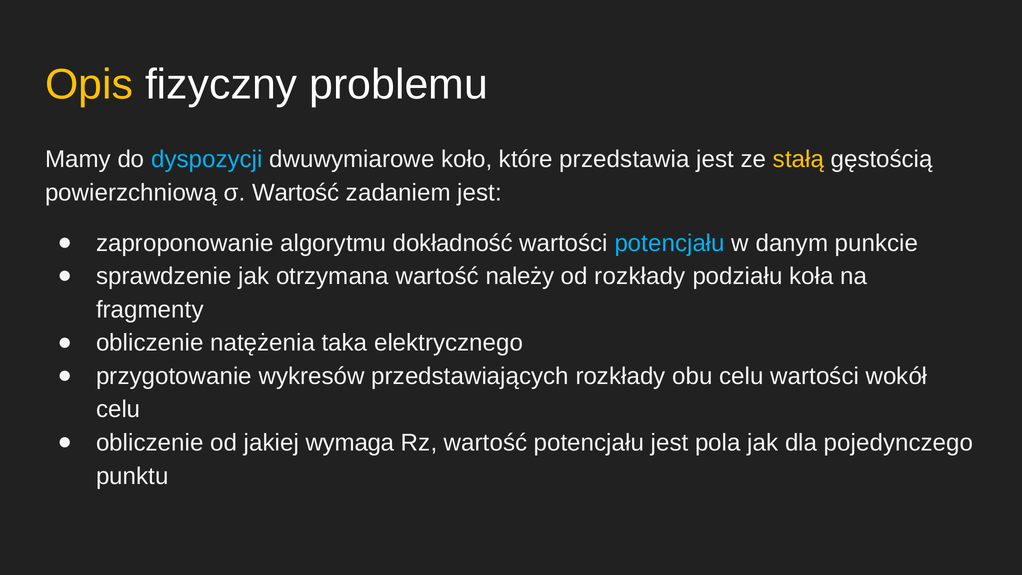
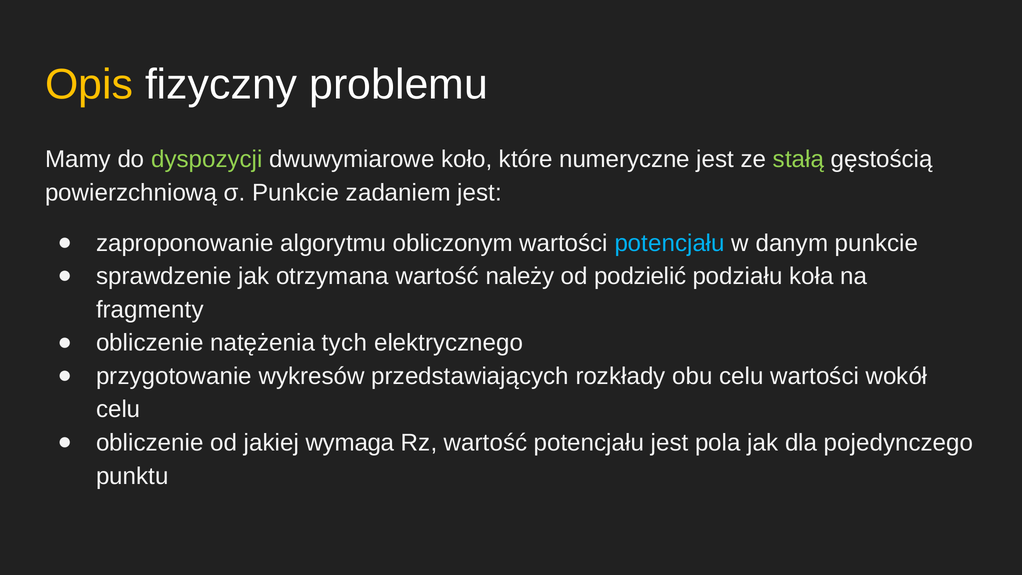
dyspozycji colour: light blue -> light green (207, 159)
przedstawia: przedstawia -> numeryczne (625, 159)
stałą colour: yellow -> light green (798, 159)
σ Wartość: Wartość -> Punkcie (296, 193)
dokładność: dokładność -> obliczonym (453, 243)
od rozkłady: rozkłady -> podzielić (640, 276)
taka: taka -> tych (344, 343)
